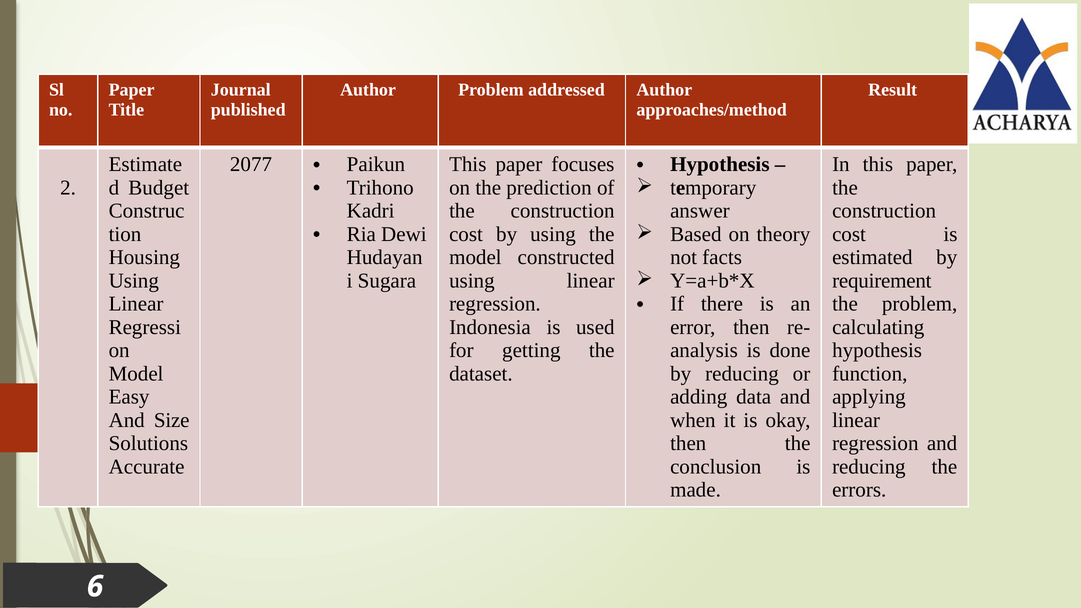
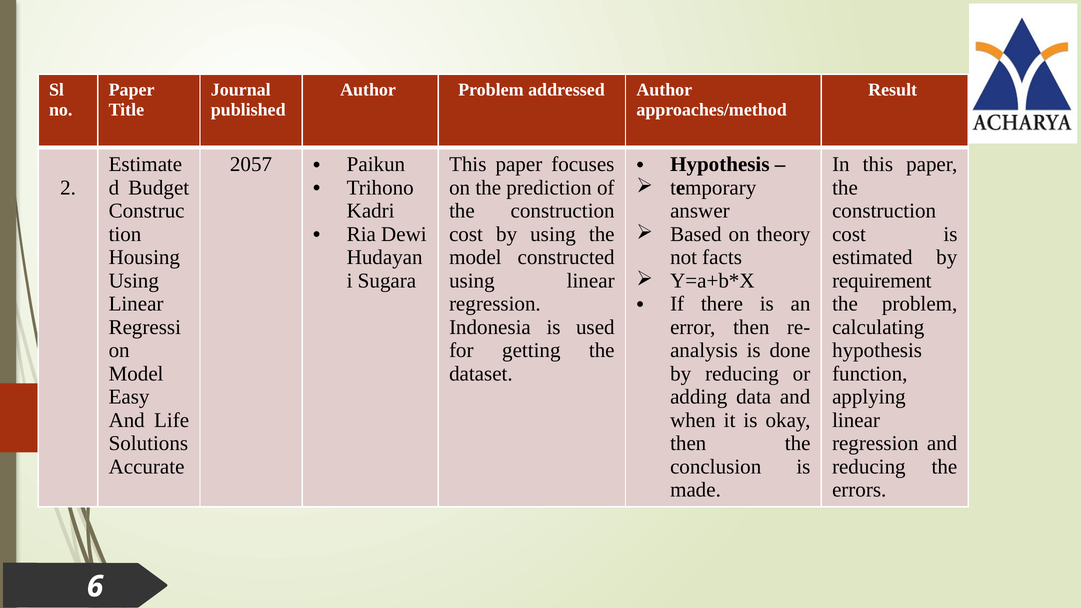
2077: 2077 -> 2057 (251, 165)
Size: Size -> Life (172, 420)
